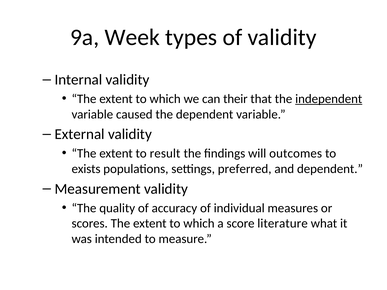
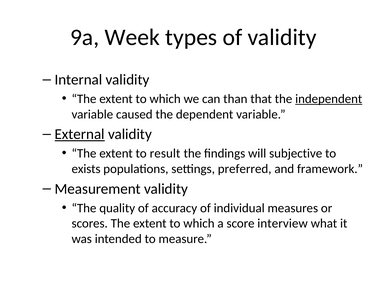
their: their -> than (235, 99)
External underline: none -> present (80, 134)
outcomes: outcomes -> subjective (296, 154)
and dependent: dependent -> framework (330, 169)
literature: literature -> interview (283, 224)
